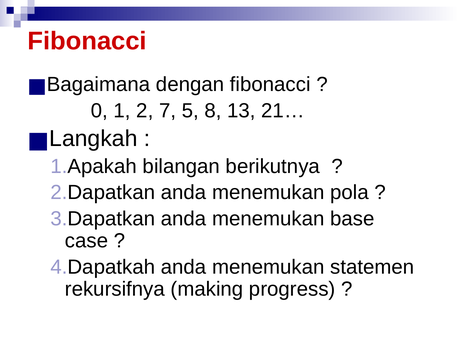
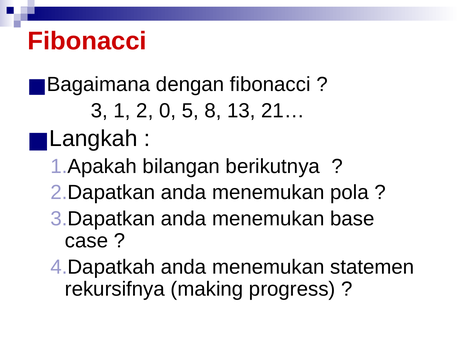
0: 0 -> 3 (99, 111)
7: 7 -> 0 (168, 111)
